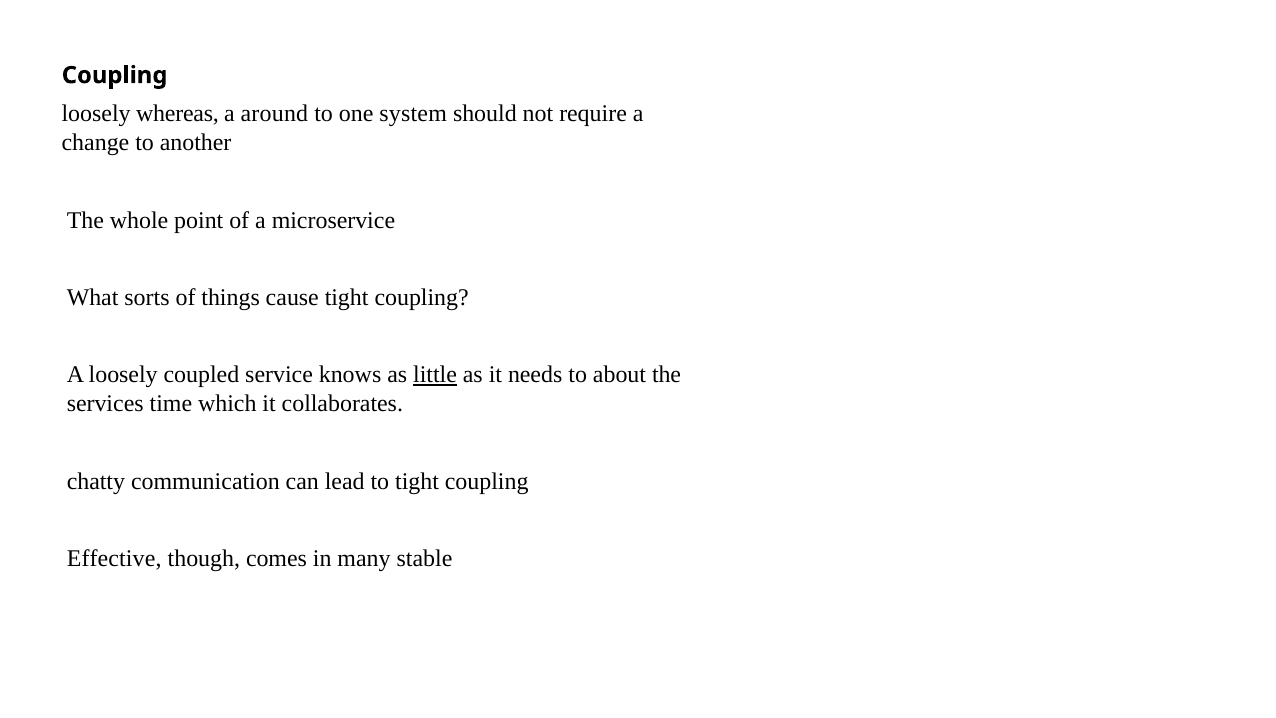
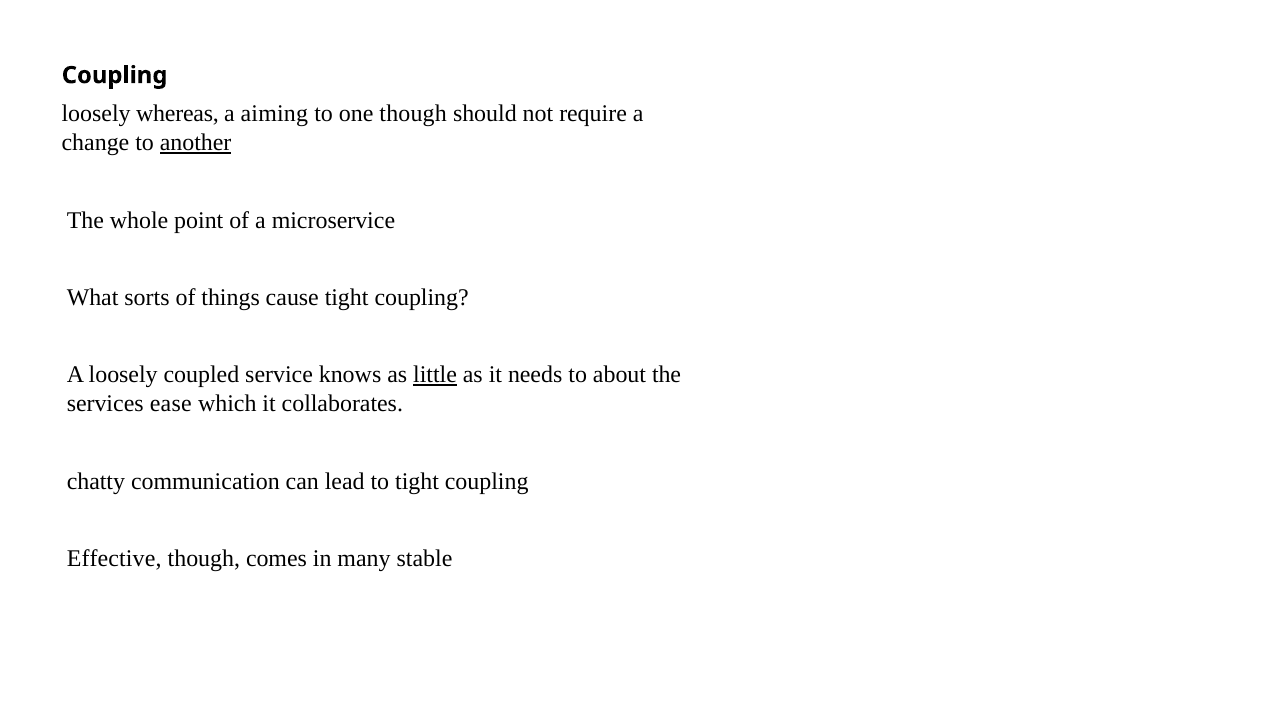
around: around -> aiming (274, 114)
one system: system -> though (413, 114)
another underline: none -> present (196, 143)
time: time -> ease (171, 403)
